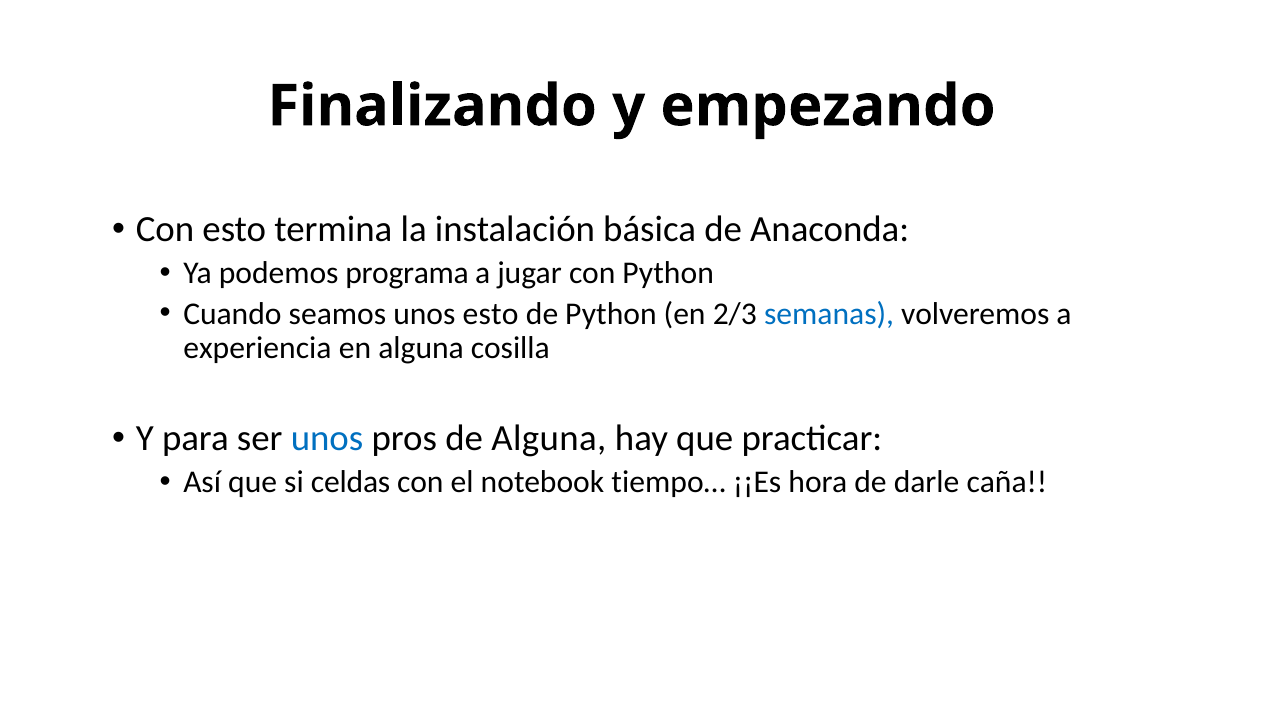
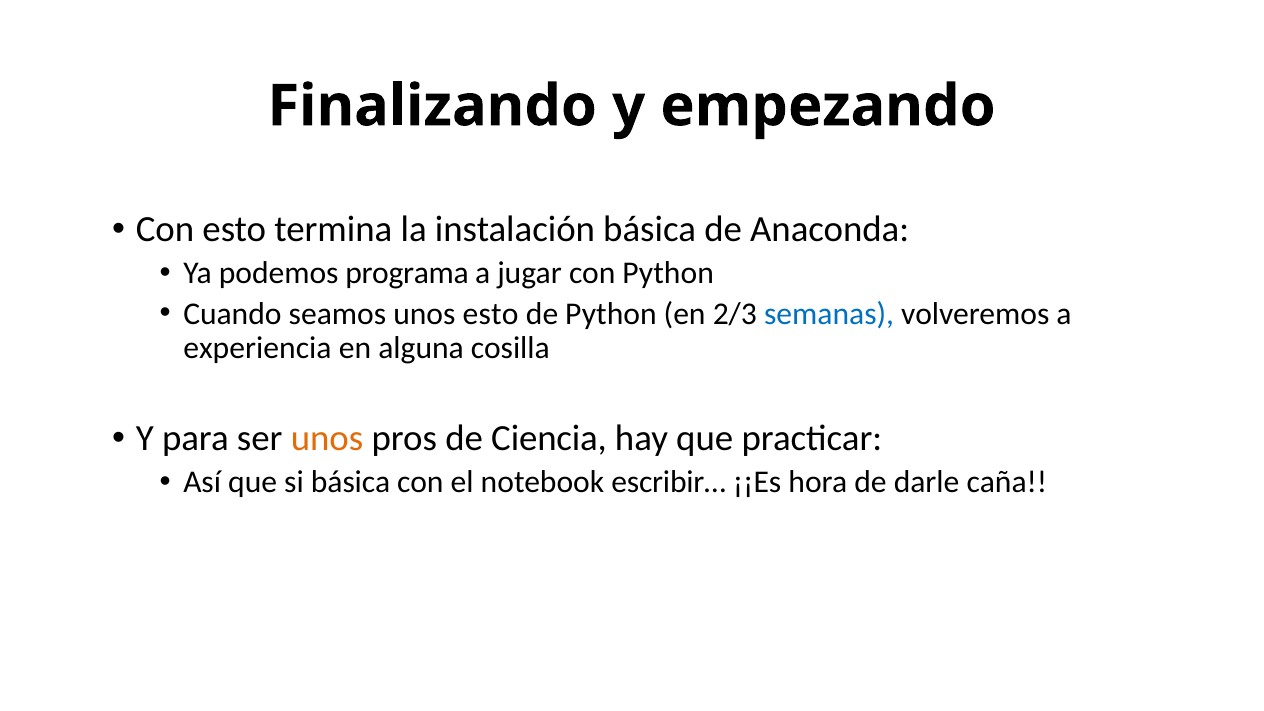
unos colour: blue -> orange (327, 439)
de Alguna: Alguna -> Ciencia (549, 439)
si celdas: celdas -> básica (351, 482)
tiempo…: tiempo… -> escribir… (669, 482)
